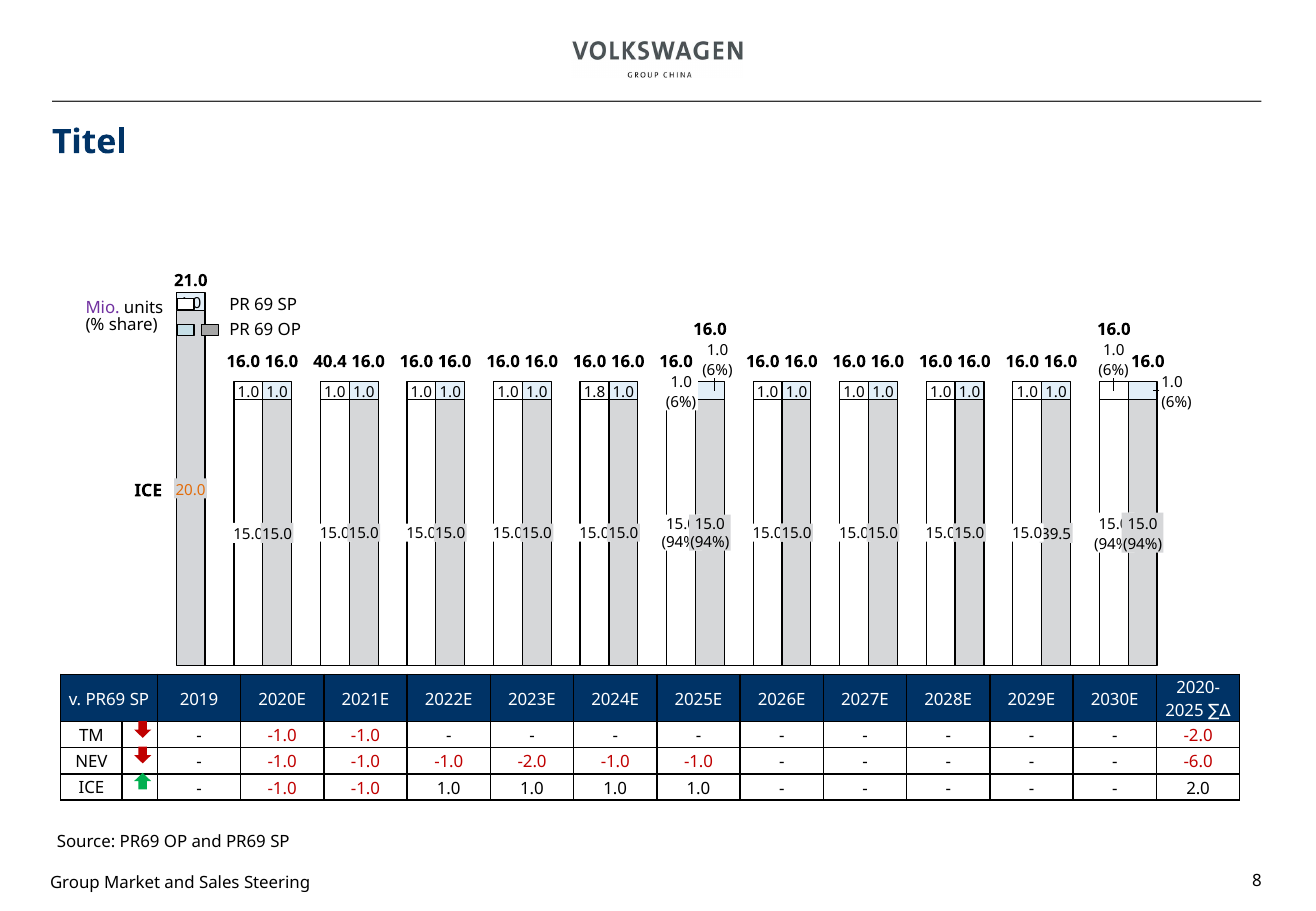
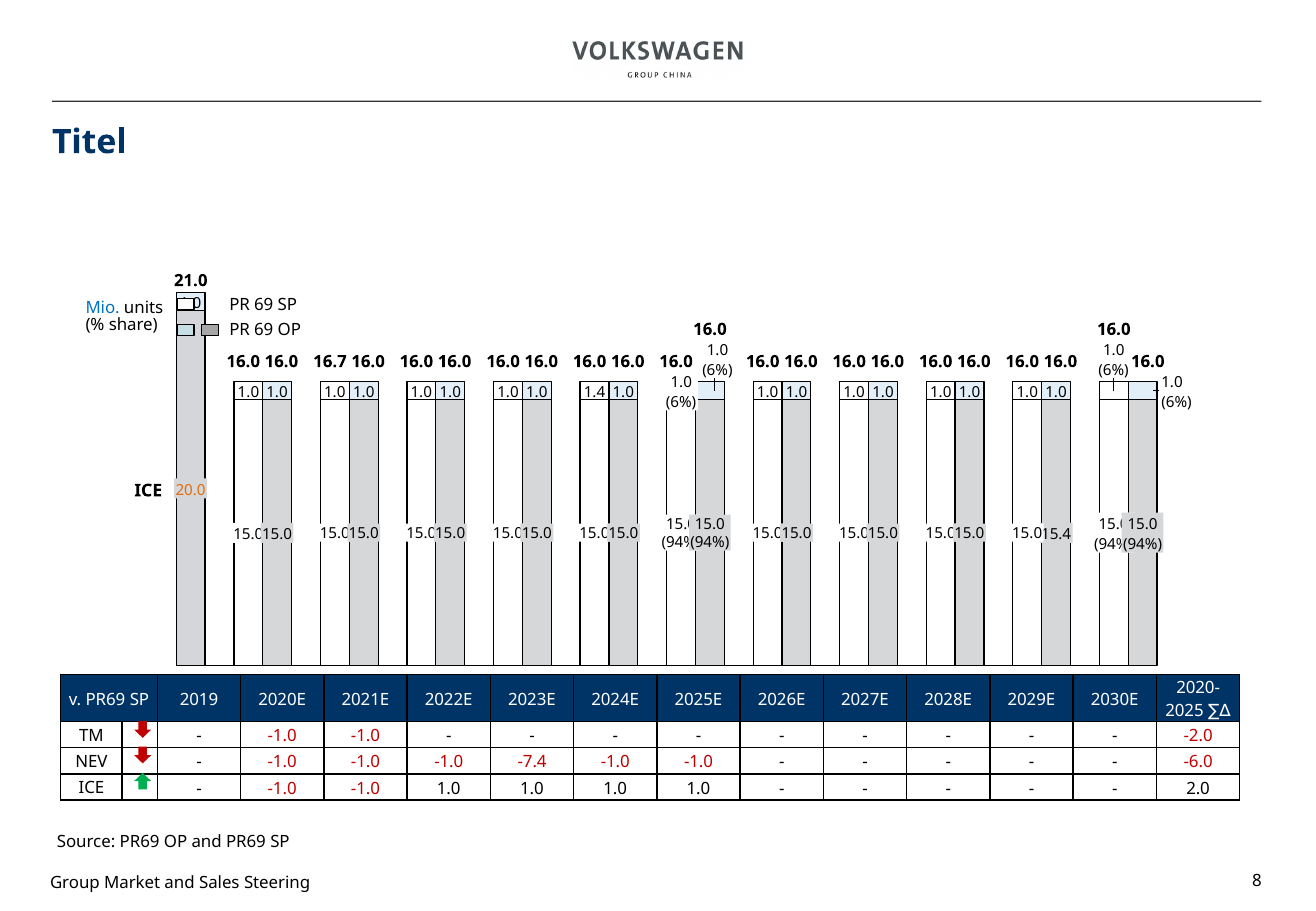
Mio colour: purple -> blue (103, 308)
40.4: 40.4 -> 16.7 (330, 362)
1.8: 1.8 -> 1.4 (595, 393)
39.5: 39.5 -> 15.4 (1056, 535)
-1.0 -2.0: -2.0 -> -7.4 (532, 762)
